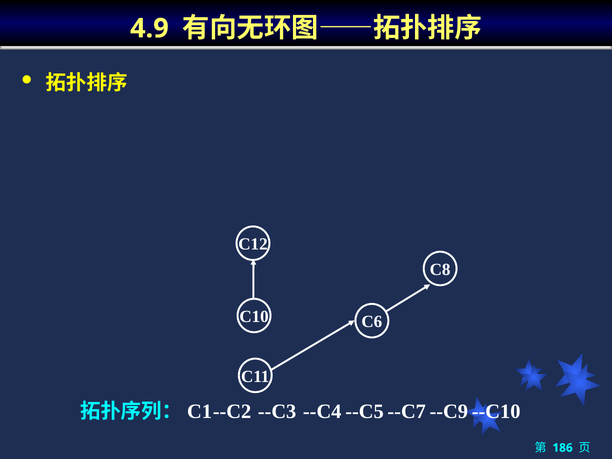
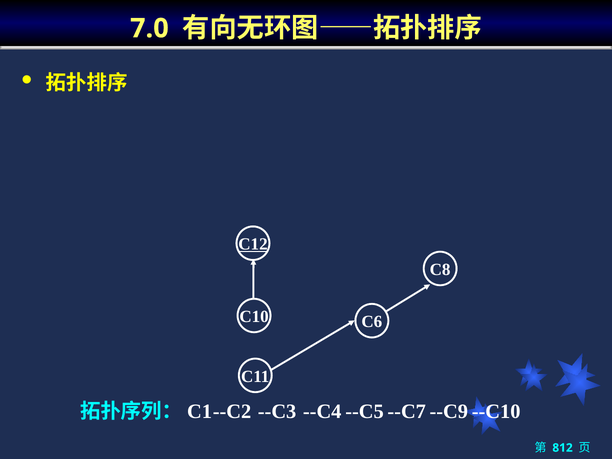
4.9: 4.9 -> 7.0 (149, 28)
C12 underline: none -> present (253, 244)
186: 186 -> 812 (563, 448)
